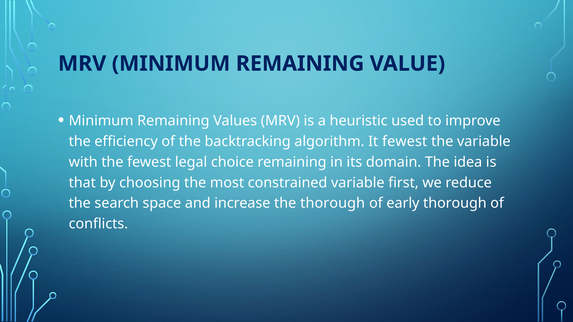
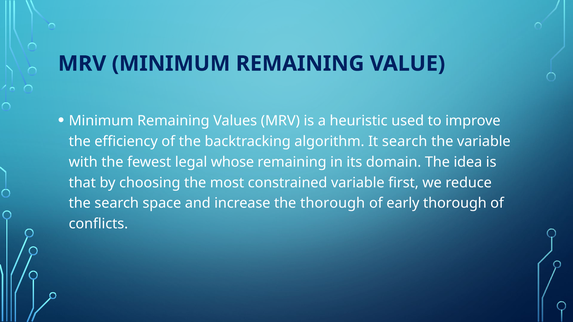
It fewest: fewest -> search (405, 142)
choice: choice -> whose (232, 162)
